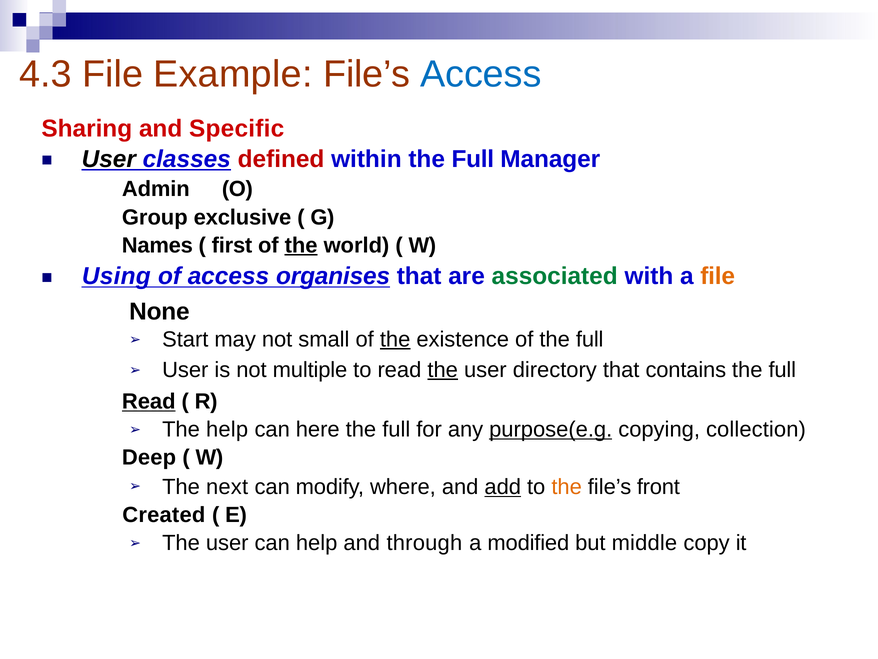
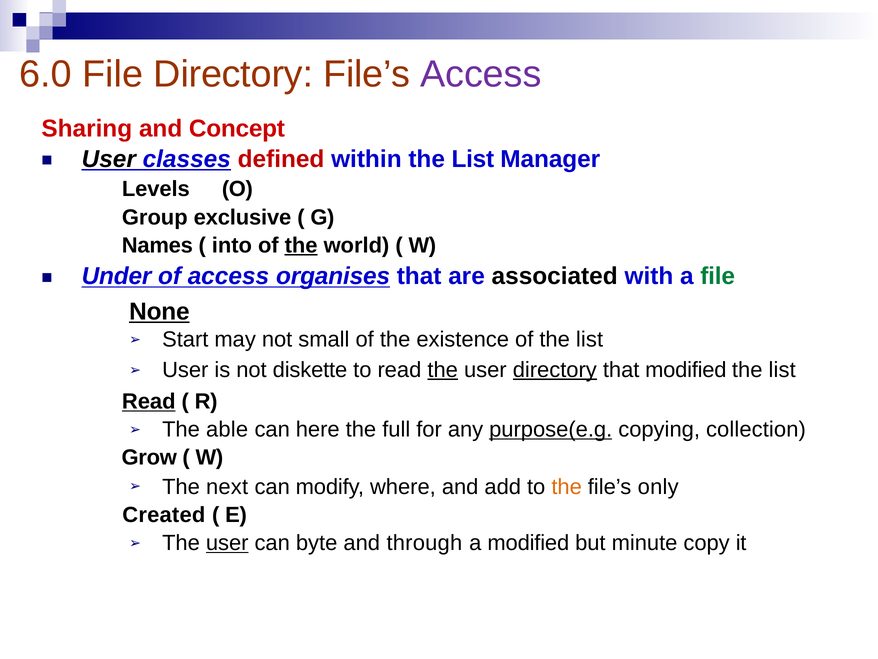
4.3: 4.3 -> 6.0 (46, 74)
File Example: Example -> Directory (233, 74)
Access colour: blue -> purple (481, 74)
Specific: Specific -> Concept (237, 128)
within the Full: Full -> List (473, 159)
Admin: Admin -> Levels (156, 189)
first: first -> into (232, 245)
Using: Using -> Under (117, 276)
associated colour: green -> black (555, 276)
file colour: orange -> green (718, 276)
None underline: none -> present (159, 311)
the underline: present -> none (395, 339)
of the full: full -> list (590, 339)
multiple: multiple -> diskette (310, 370)
directory underline: none -> present (555, 370)
that contains: contains -> modified (686, 370)
full: full -> list (782, 370)
The help: help -> able (227, 429)
Deep: Deep -> Grow (149, 457)
add underline: present -> none (503, 487)
front: front -> only (658, 487)
user underline: none -> present (227, 543)
can help: help -> byte (317, 543)
middle: middle -> minute (645, 543)
